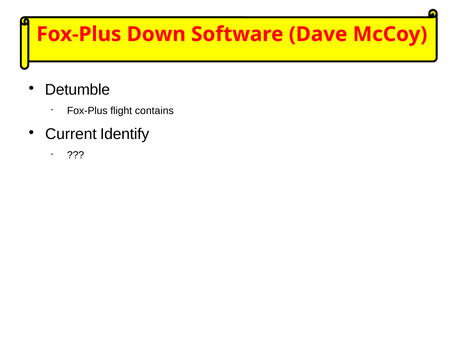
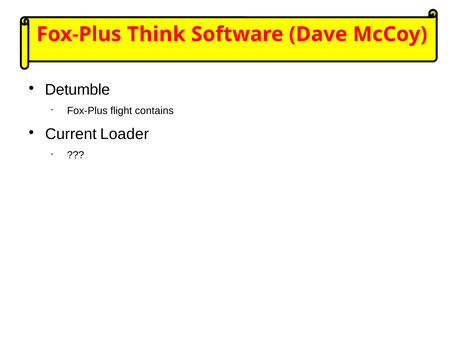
Down: Down -> Think (156, 34)
Identify: Identify -> Loader (125, 134)
